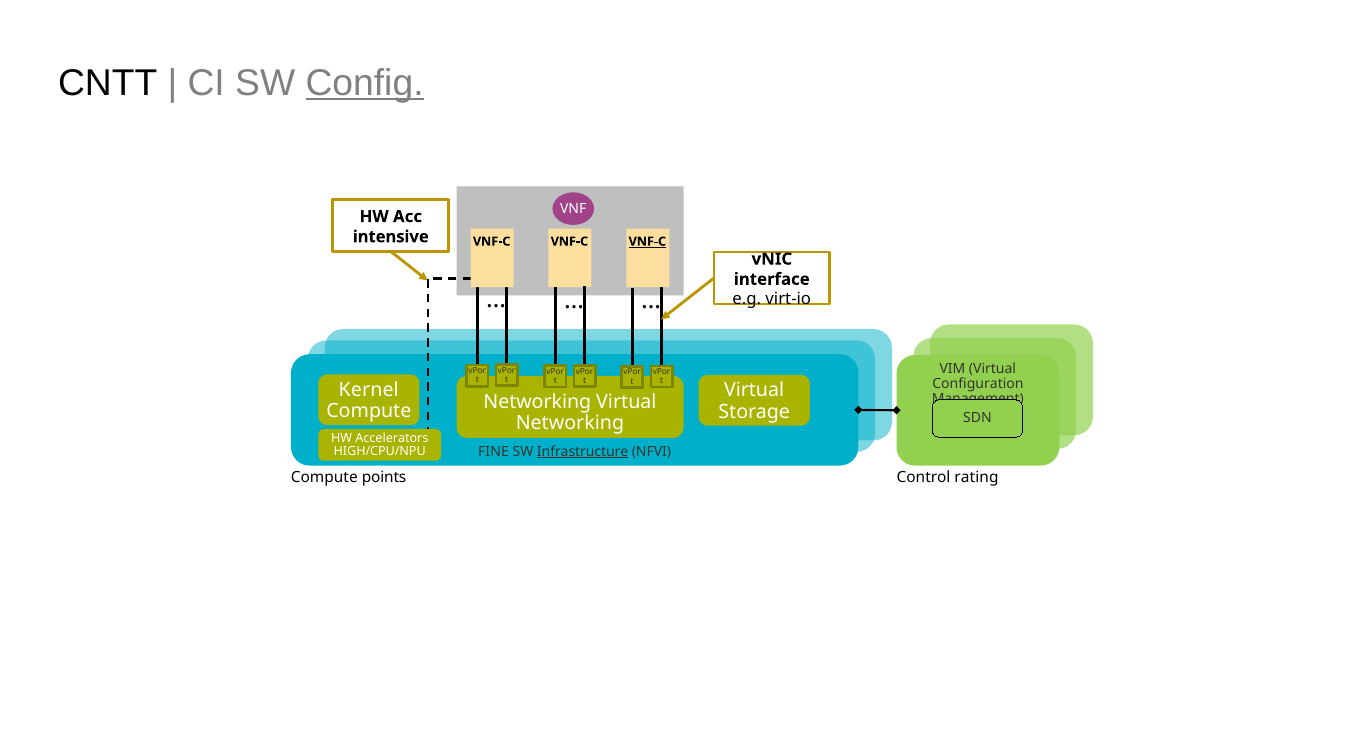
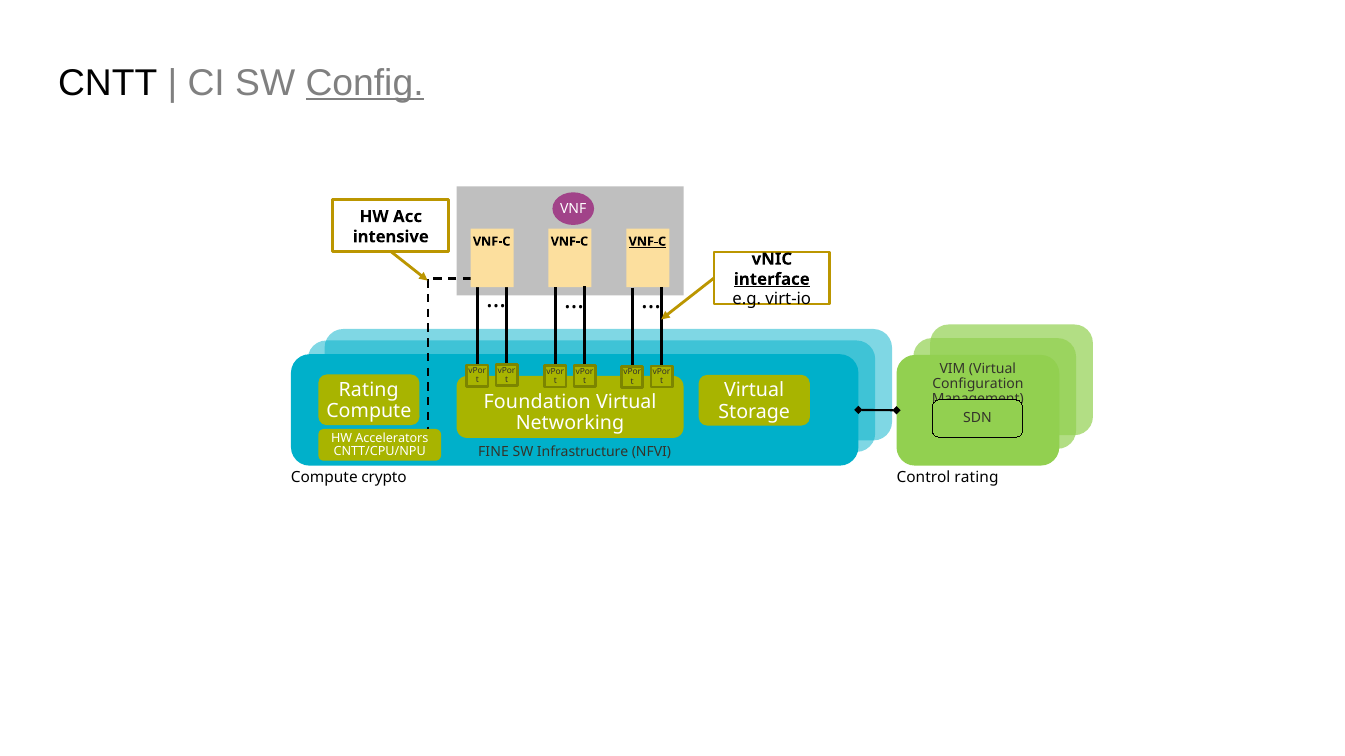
interface underline: none -> present (772, 279)
Kernel: Kernel -> Rating (369, 390)
Networking: Networking -> Foundation (537, 403)
Infrastructure underline: present -> none (583, 452)
HIGH/CPU/NPU: HIGH/CPU/NPU -> CNTT/CPU/NPU (380, 452)
points: points -> crypto (384, 478)
